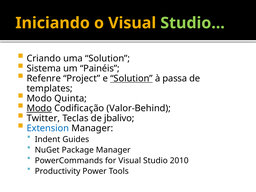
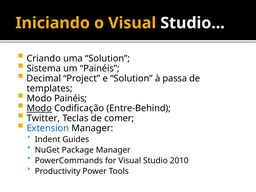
Studio colour: light green -> white (193, 23)
Refenre: Refenre -> Decimal (44, 78)
Solution underline: present -> none (131, 78)
Modo Quinta: Quinta -> Painéis (71, 98)
Valor-Behind: Valor-Behind -> Entre-Behind (139, 108)
jbalivo: jbalivo -> comer (119, 118)
